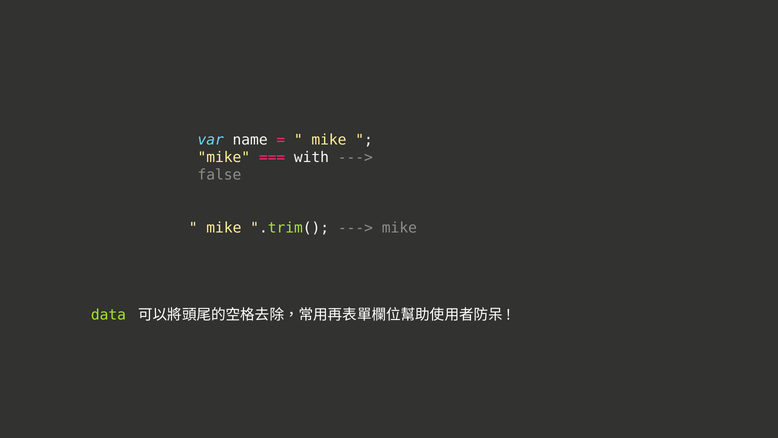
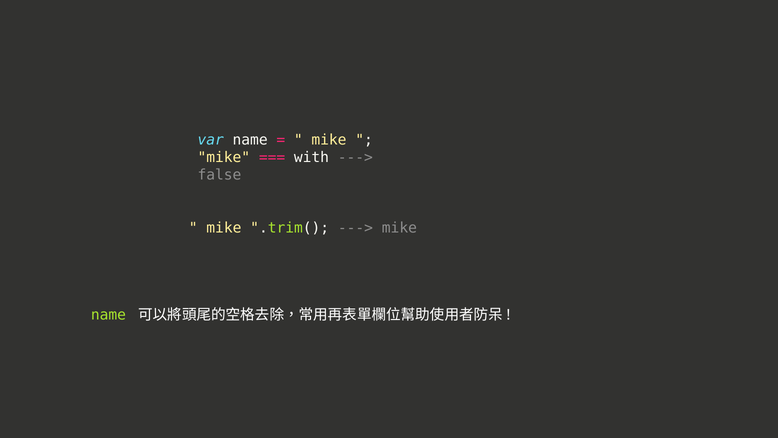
data: data -> name (108, 314)
